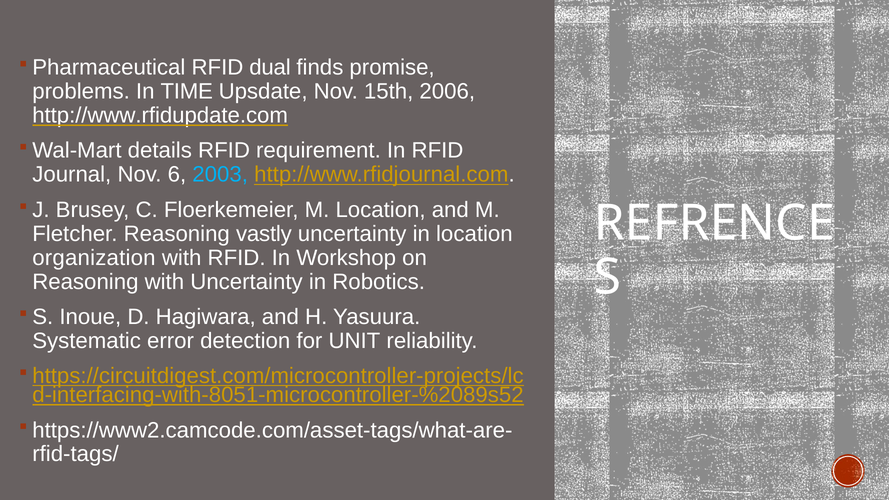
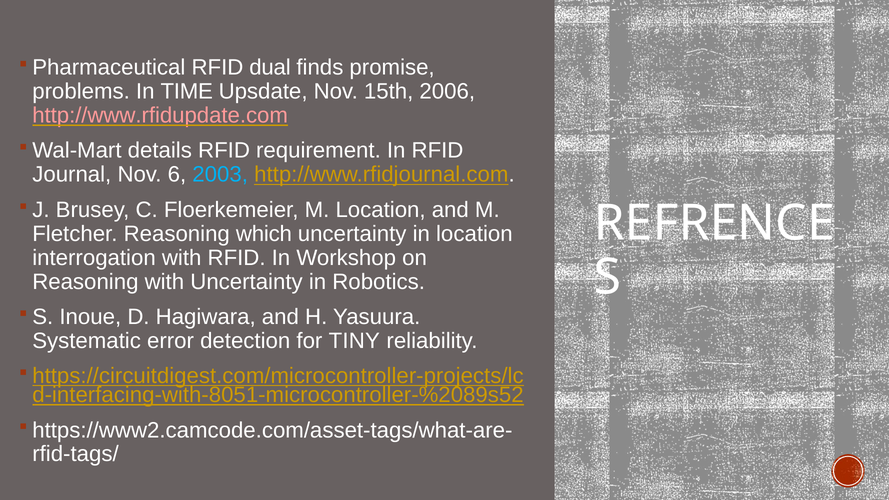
http://www.rfidupdate.com colour: white -> pink (160, 116)
vastly: vastly -> which (264, 234)
organization: organization -> interrogation (94, 258)
UNIT: UNIT -> TINY (354, 341)
